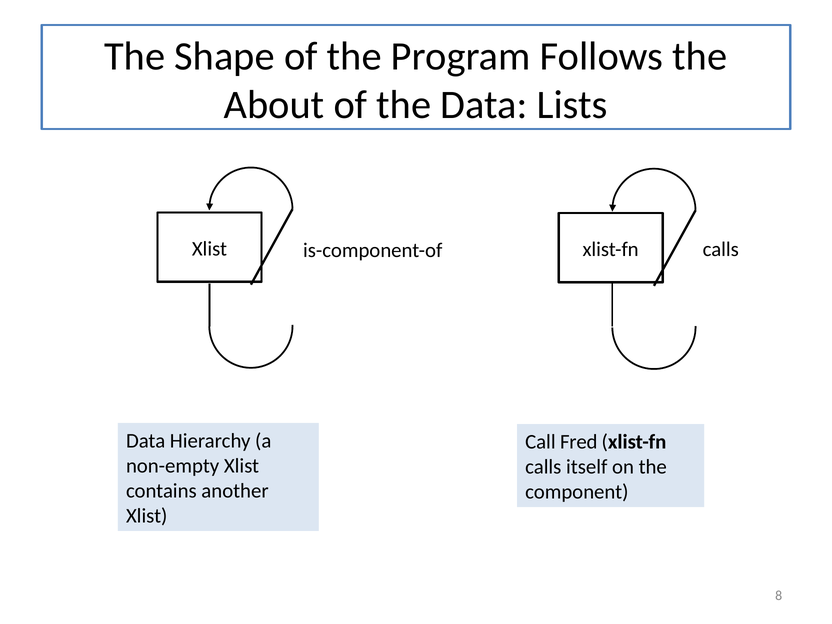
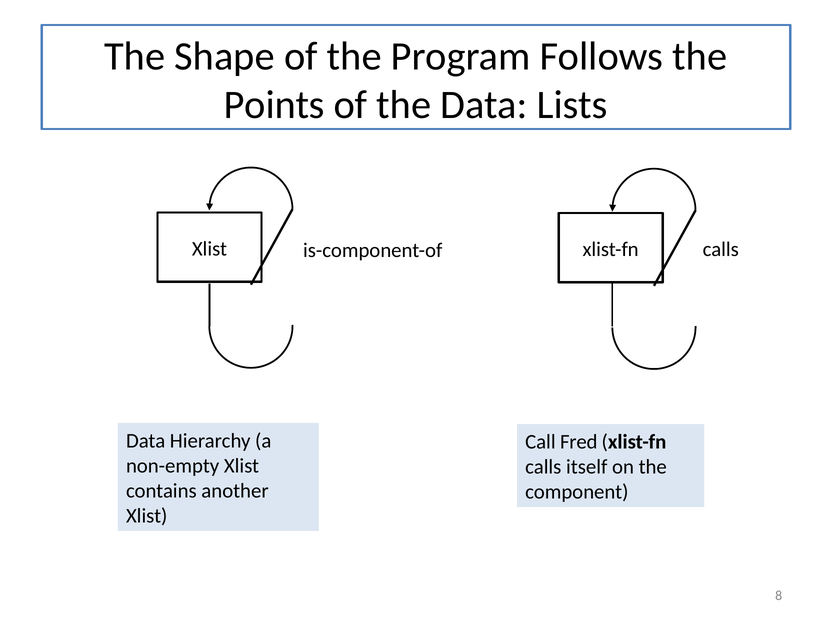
About: About -> Points (274, 105)
